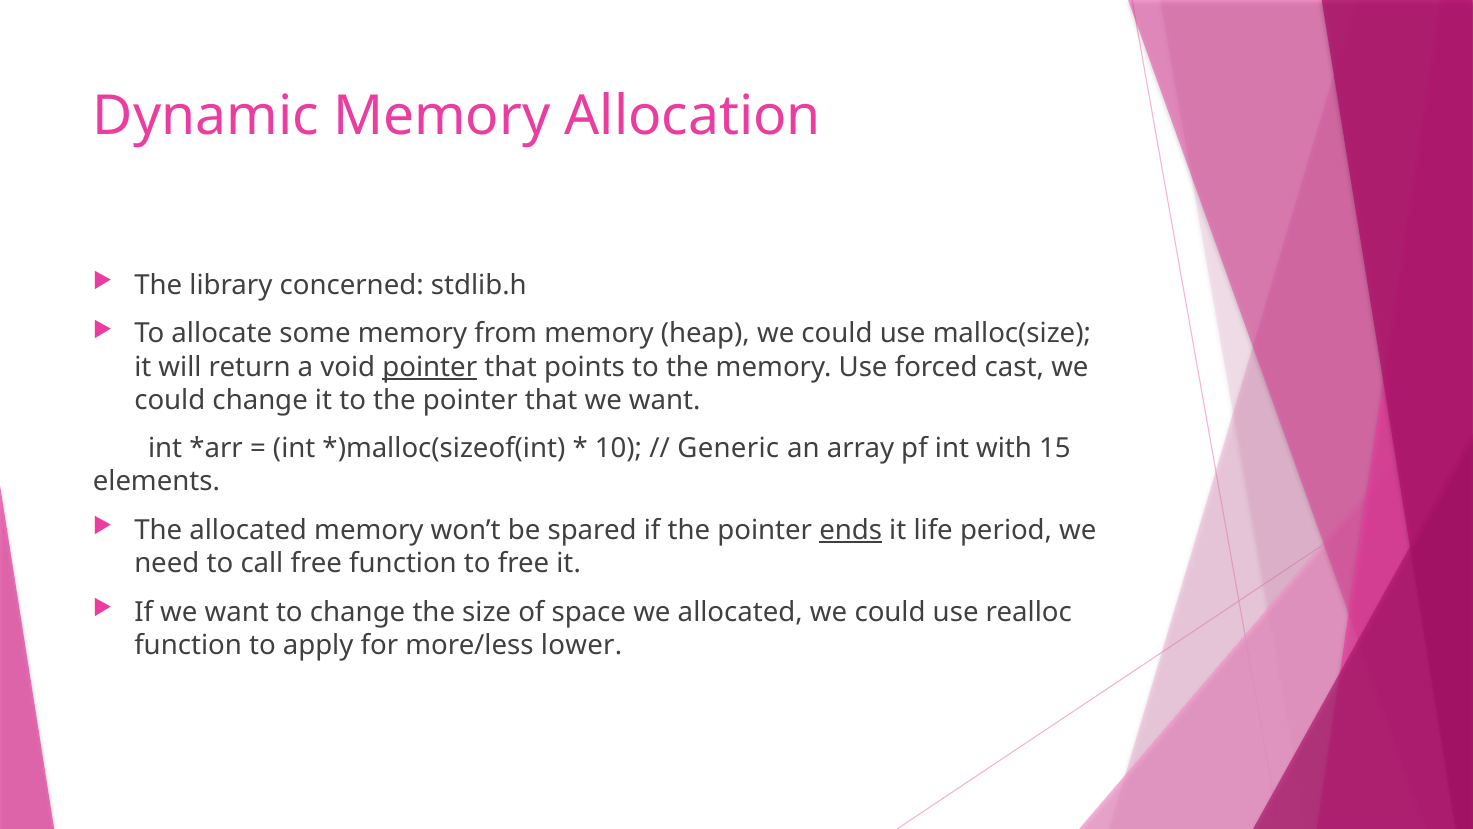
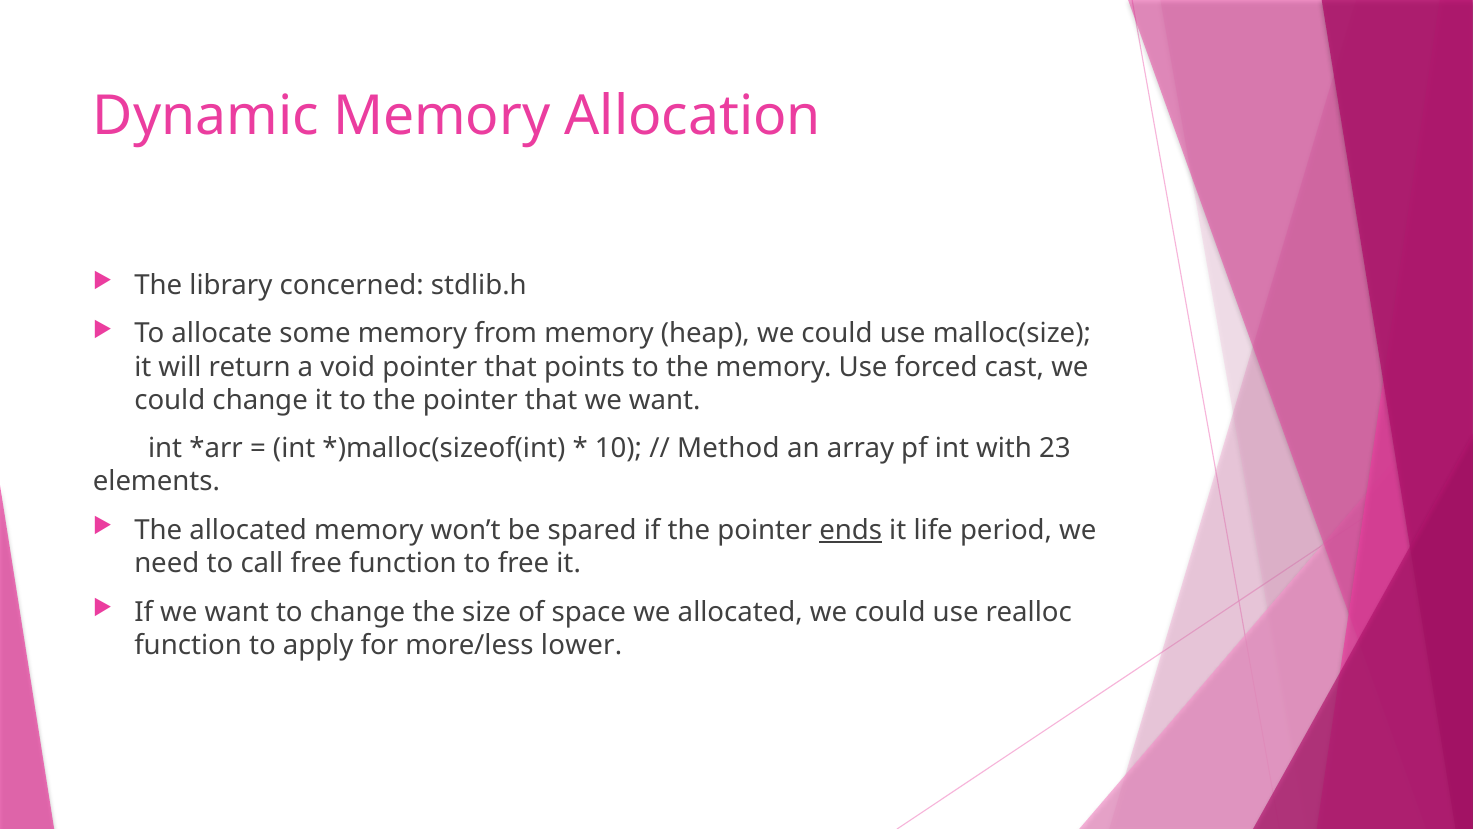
pointer underline: present -> none (430, 367)
Generic: Generic -> Method (728, 448)
15: 15 -> 23 (1055, 448)
